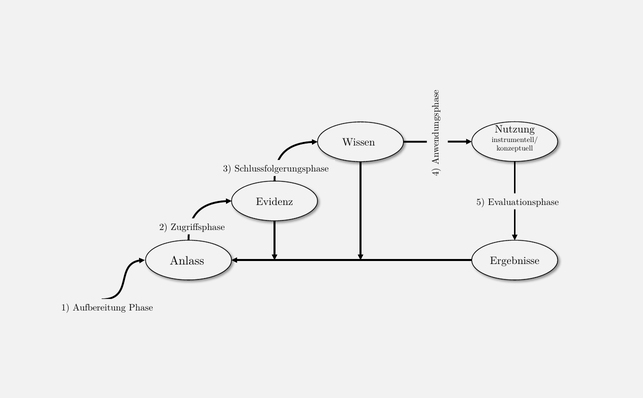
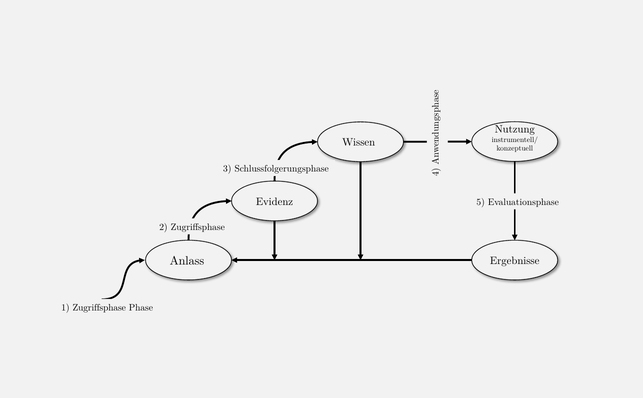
1 Aufbereitung: Aufbereitung -> Zugriffsphase (99, 308)
